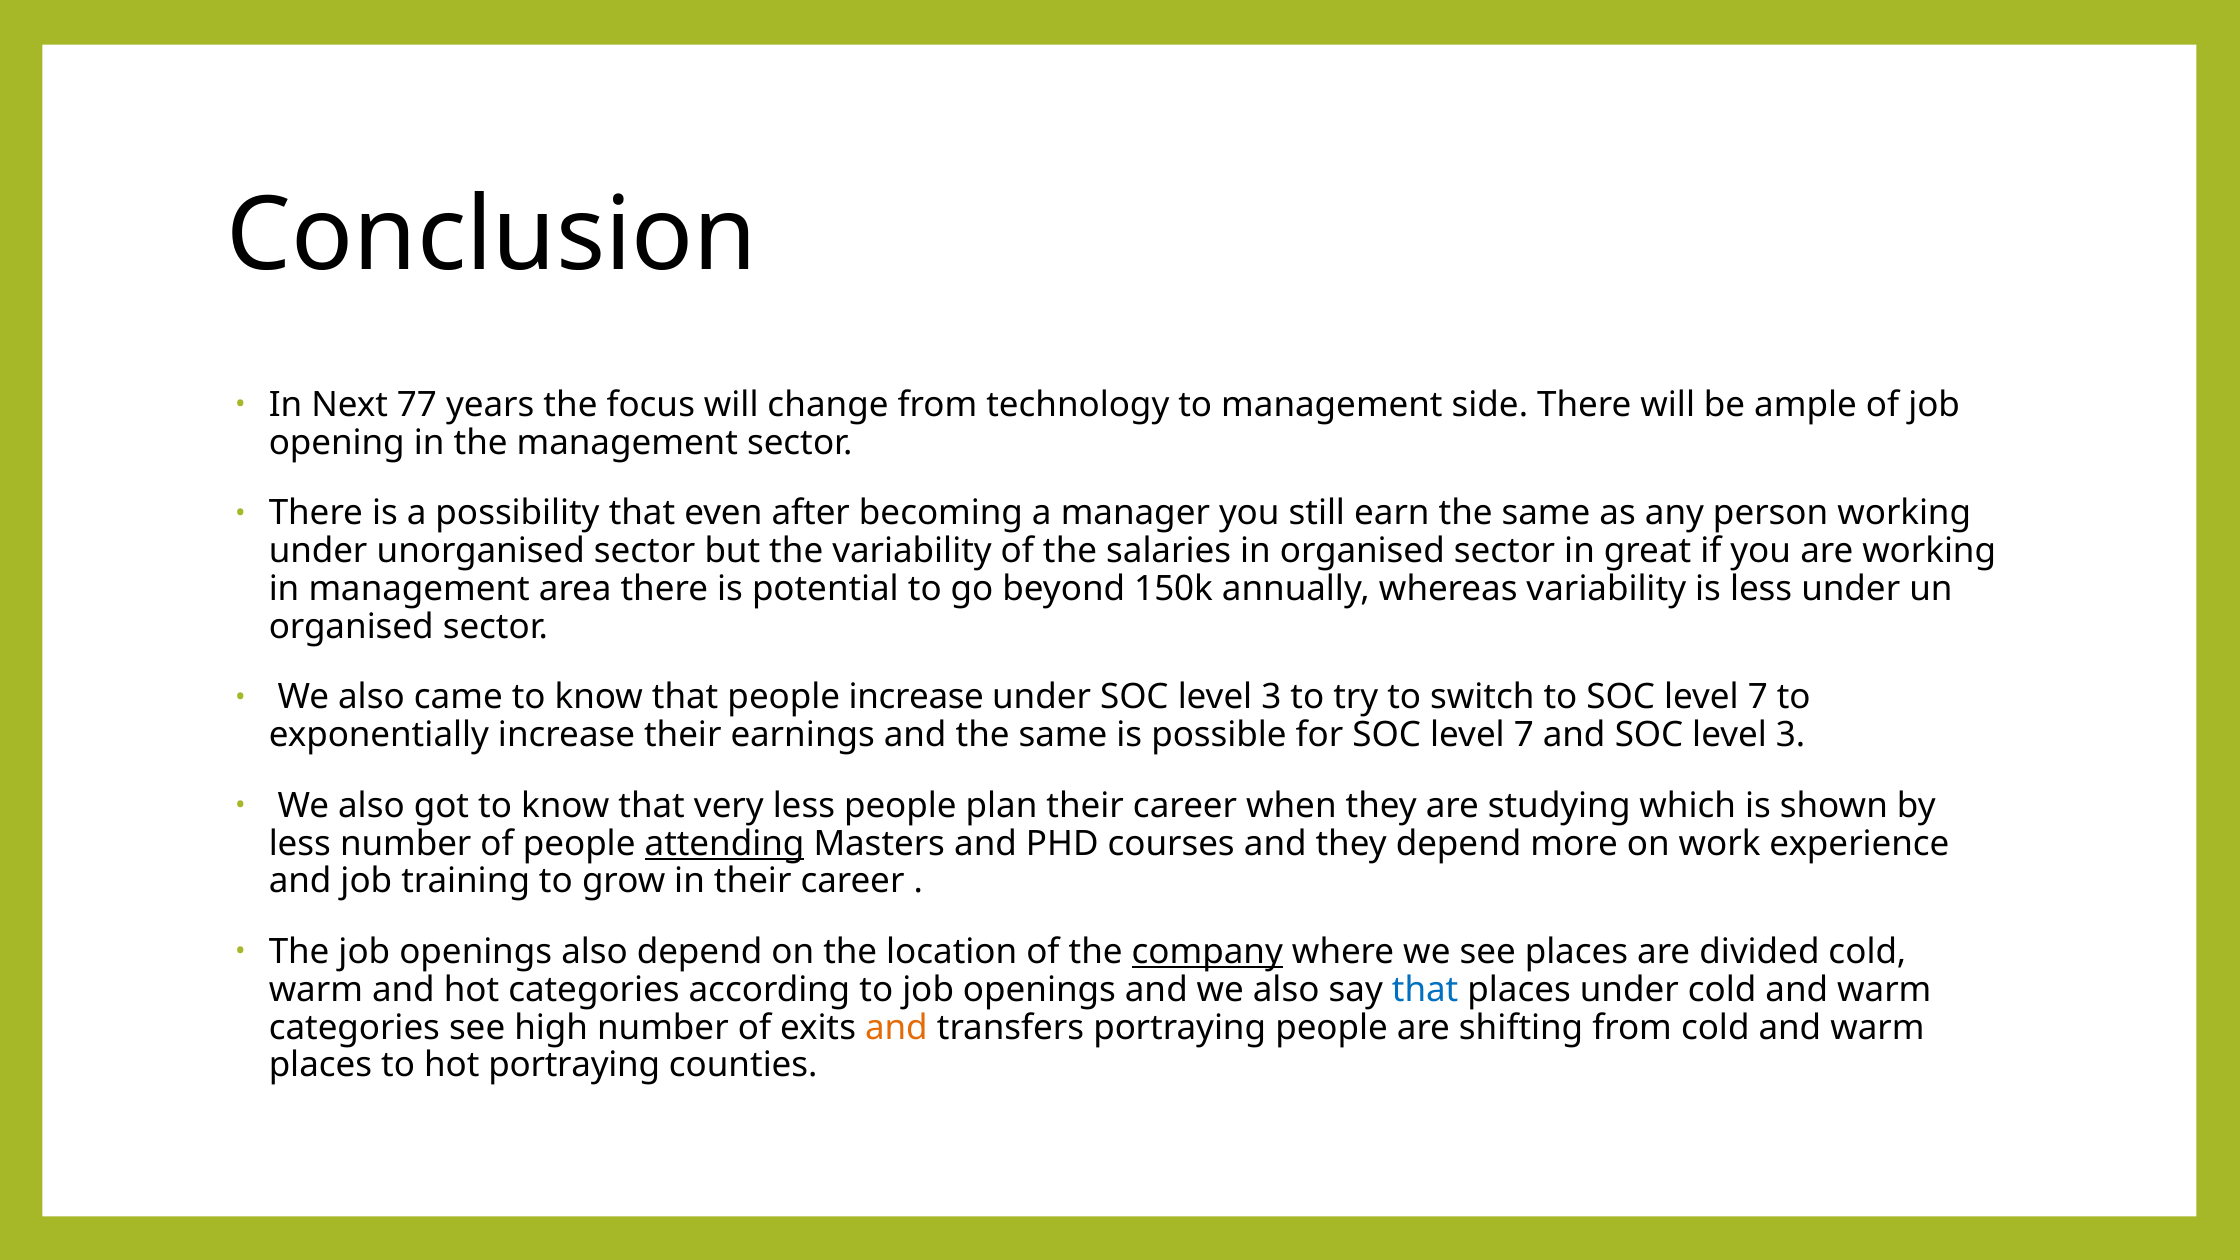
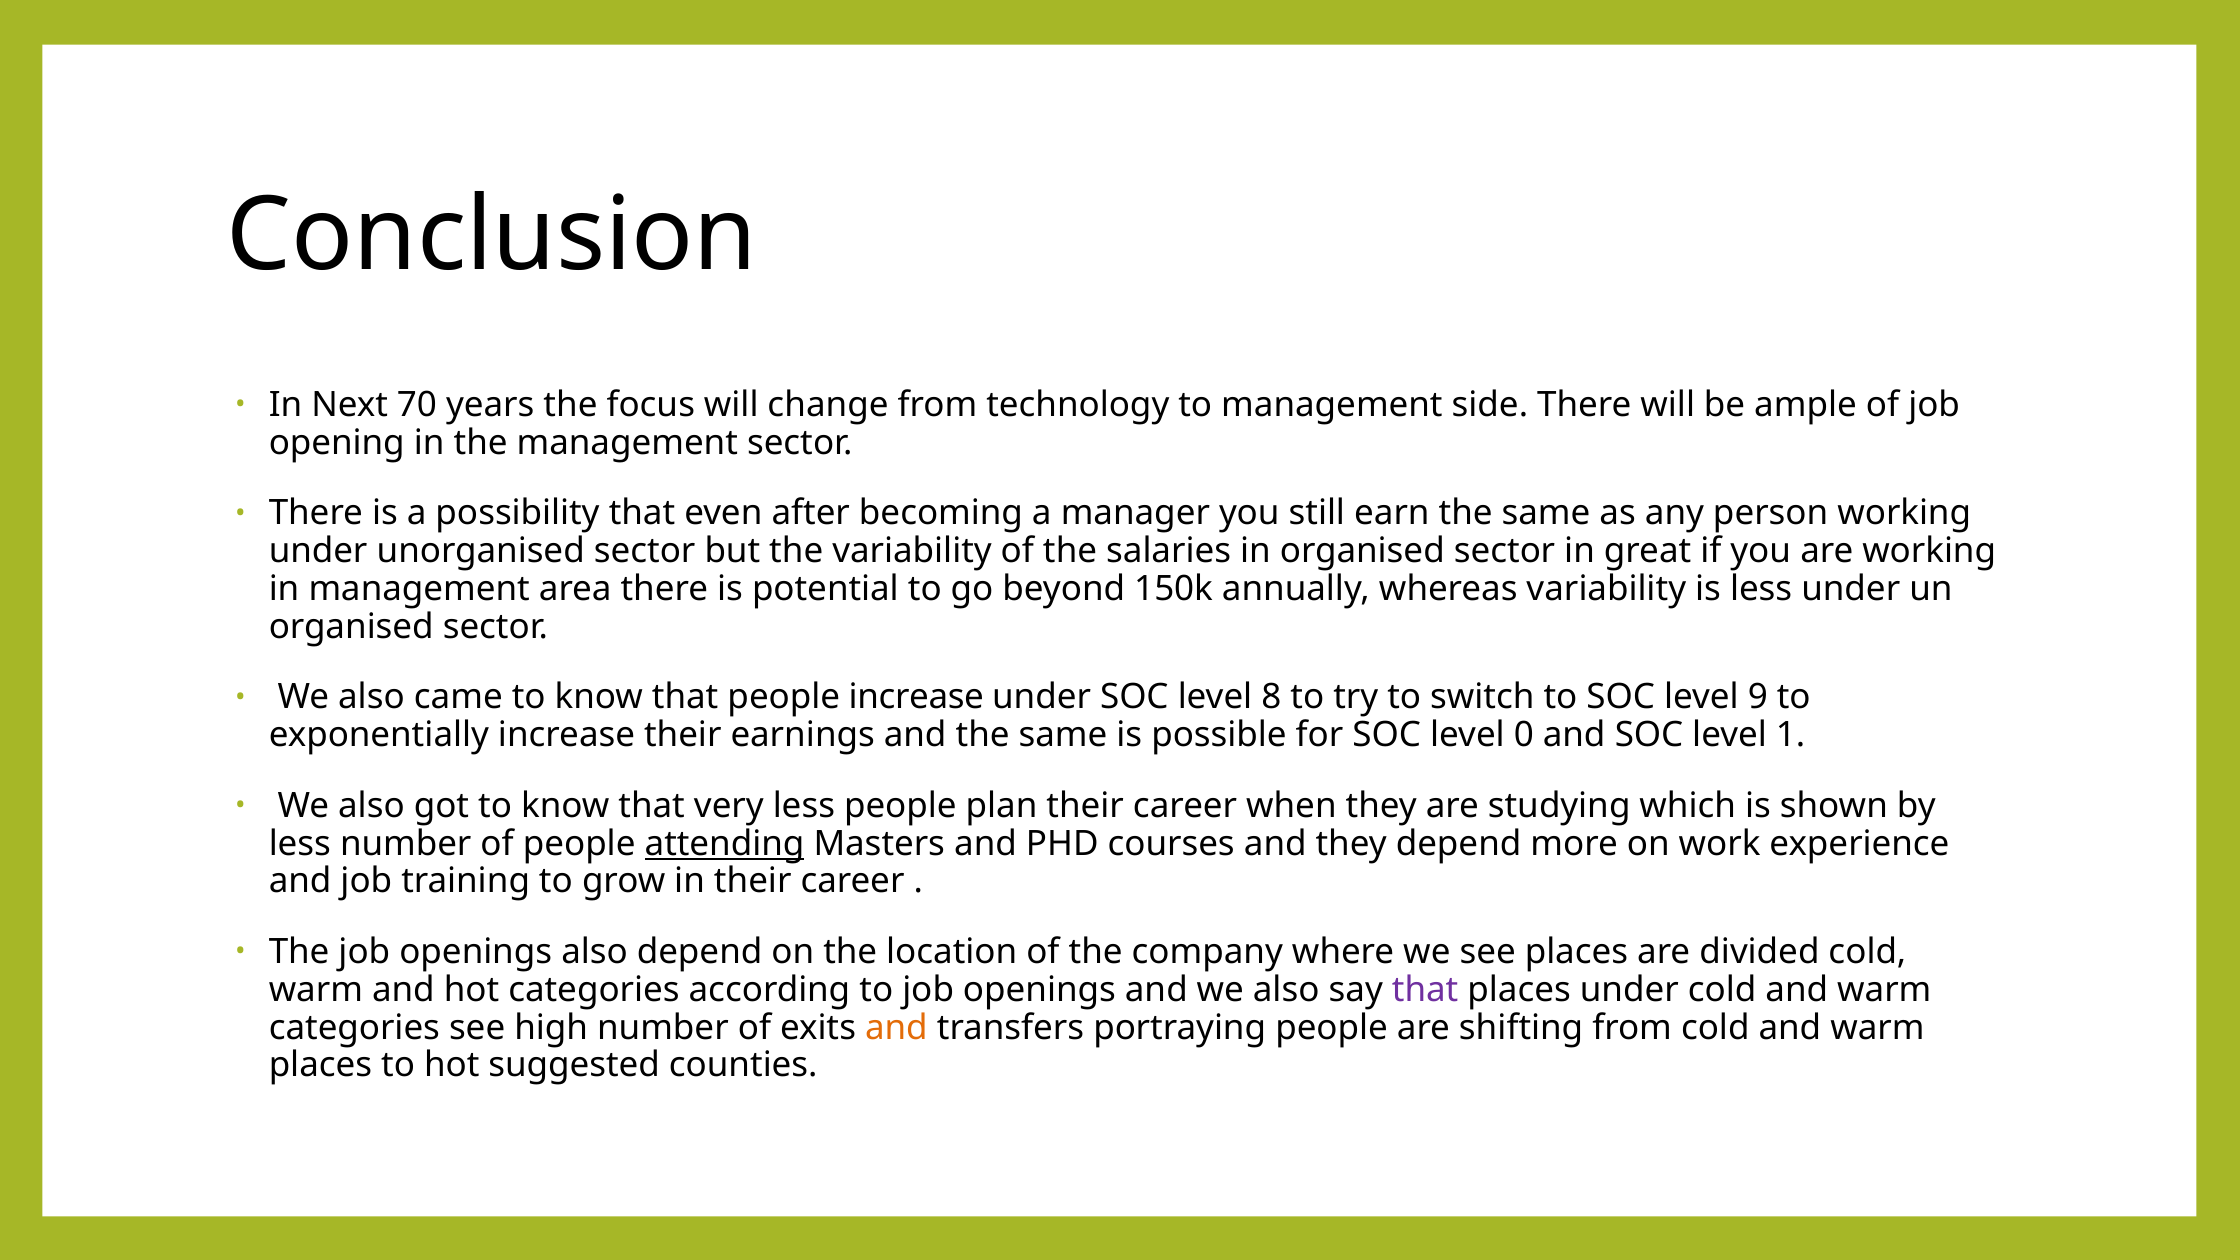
77: 77 -> 70 (417, 405)
under SOC level 3: 3 -> 8 (1271, 697)
to SOC level 7: 7 -> 9 (1758, 697)
for SOC level 7: 7 -> 0 (1524, 735)
and SOC level 3: 3 -> 1 (1791, 735)
company underline: present -> none (1207, 952)
that colour: blue -> purple (1425, 990)
hot portraying: portraying -> suggested (574, 1065)
